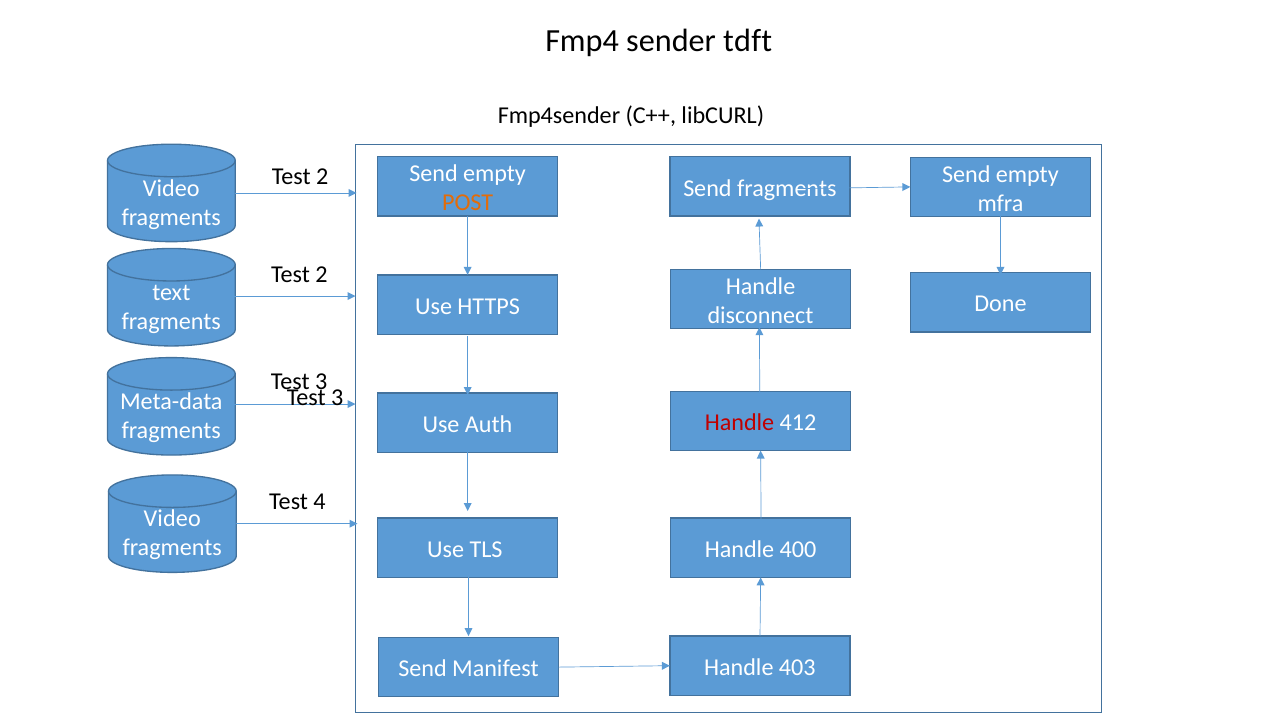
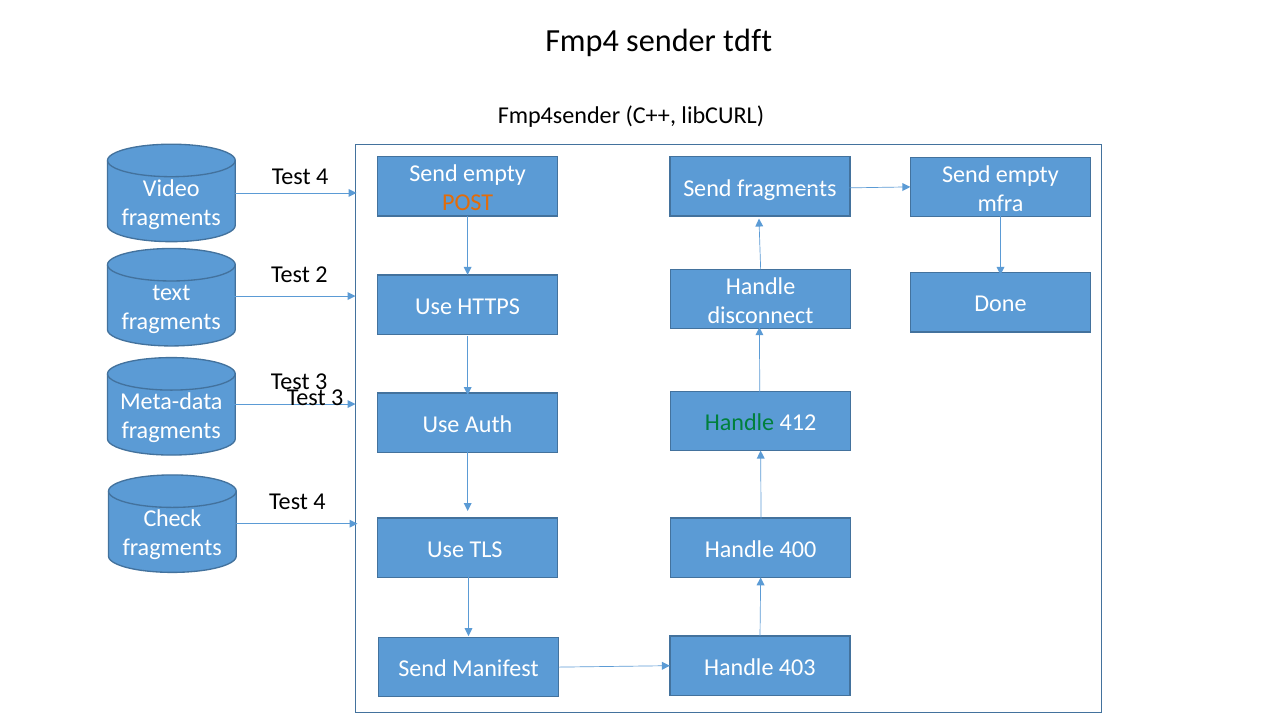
2: 2 -> 4 (322, 177)
Handle colour: red -> green (740, 422)
Video: Video -> Check (172, 519)
